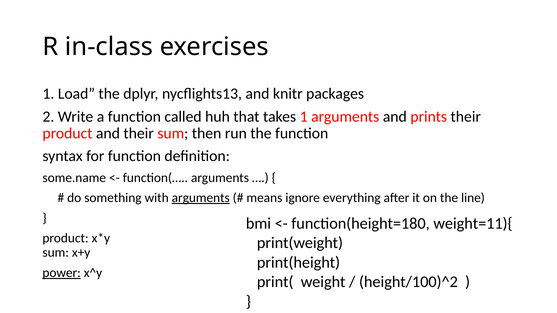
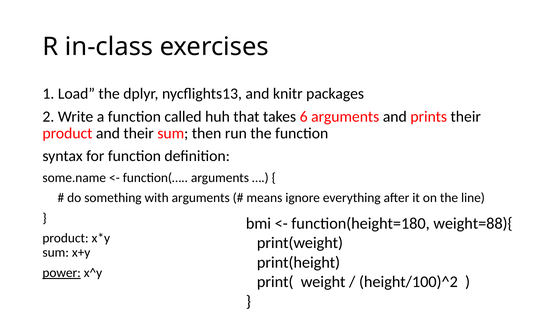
takes 1: 1 -> 6 (304, 117)
arguments underline: present -> none (201, 198)
weight=11){: weight=11){ -> weight=88){ (473, 224)
